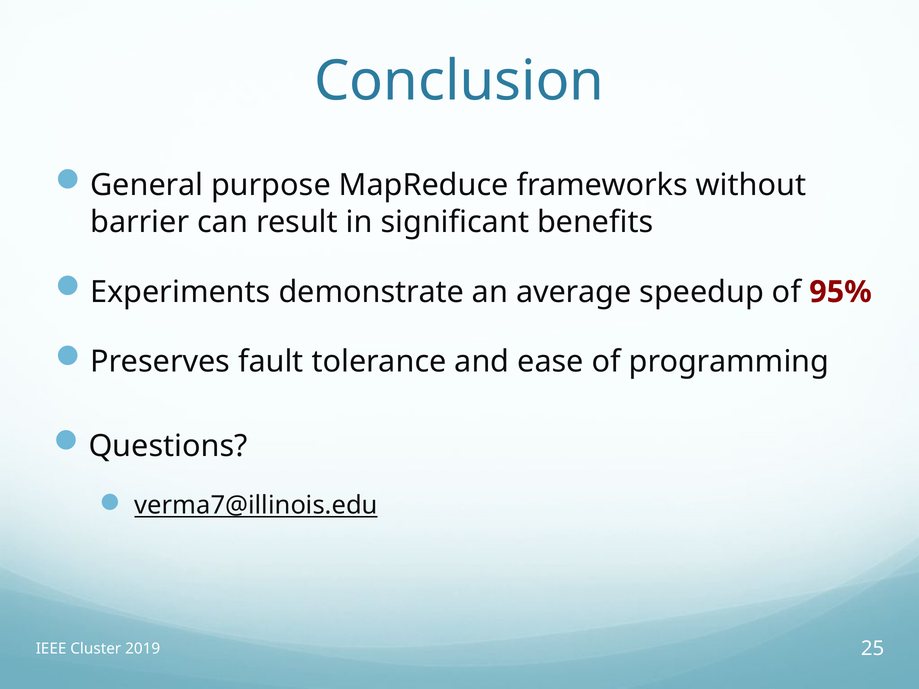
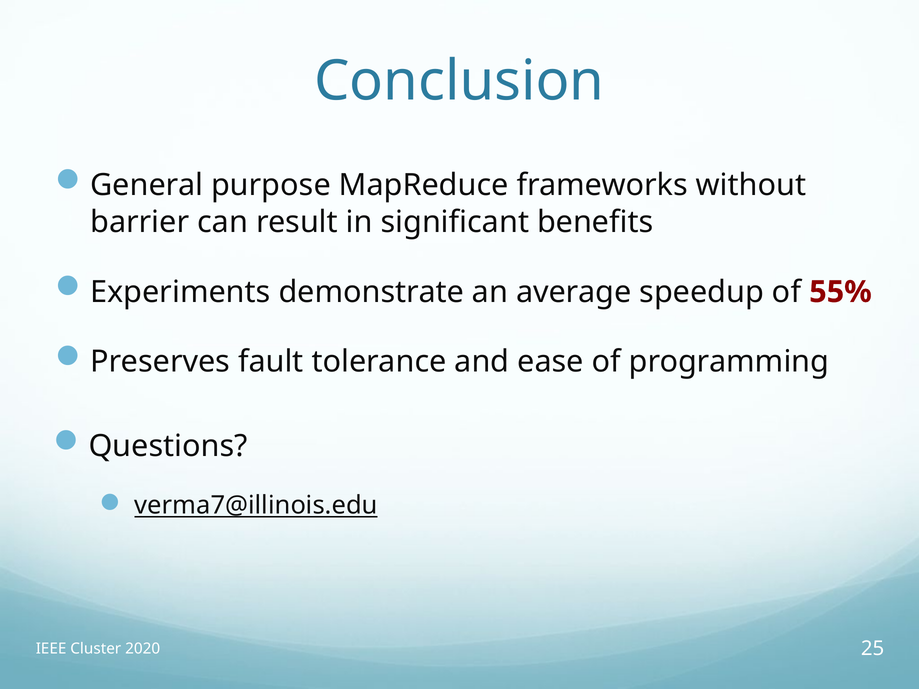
95%: 95% -> 55% (840, 292)
2019: 2019 -> 2020 (143, 649)
